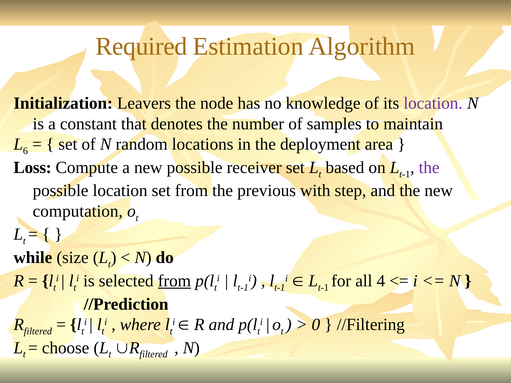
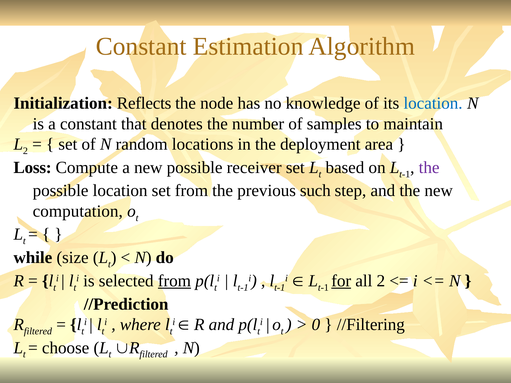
Required: Required -> Constant (141, 46)
Leavers: Leavers -> Reflects (144, 103)
location colour: purple -> blue (433, 103)
6: 6 -> 2 (25, 151)
with: with -> such (315, 191)
for underline: none -> present (341, 281)
all 4: 4 -> 2 (381, 281)
